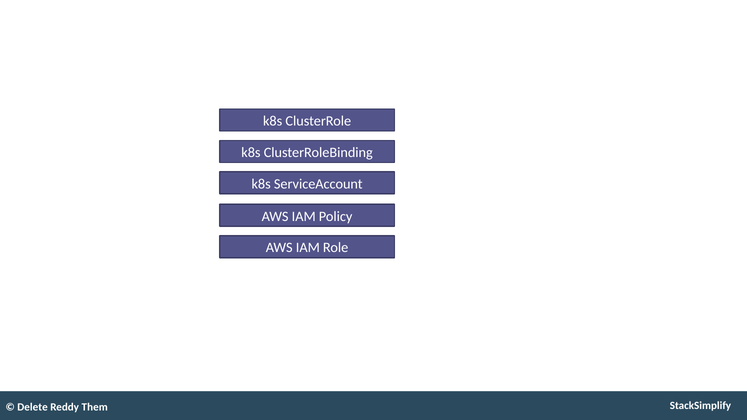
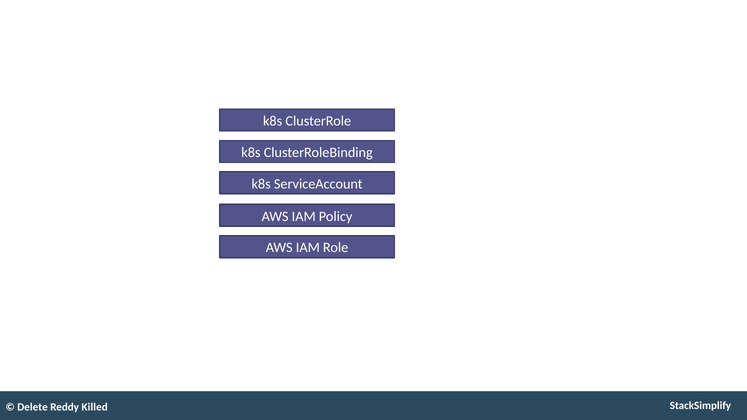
Them: Them -> Killed (95, 407)
